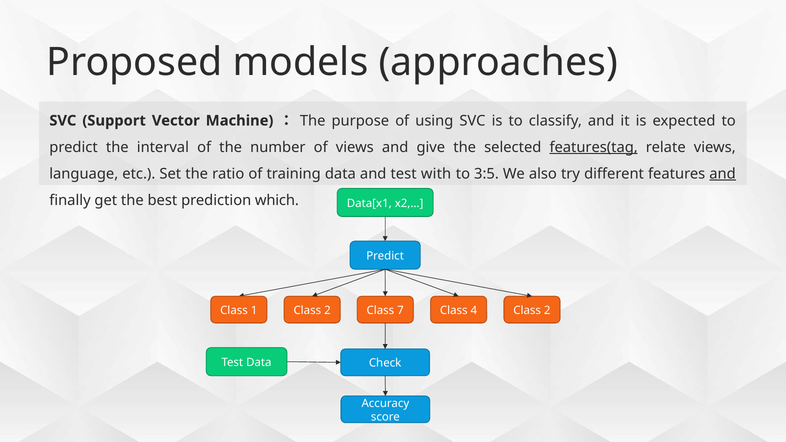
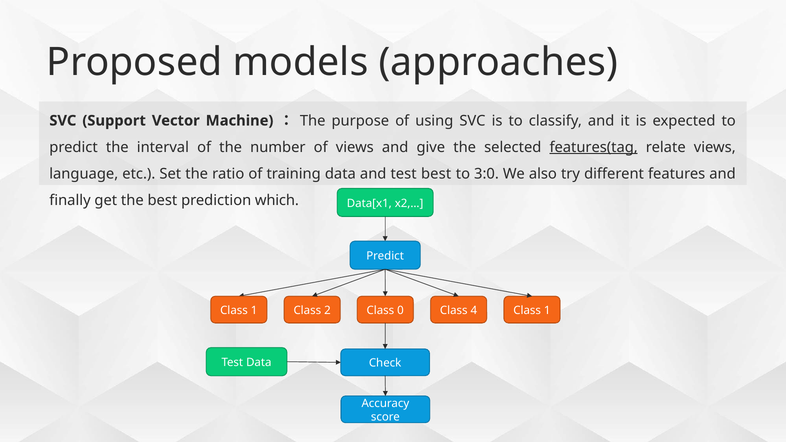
test with: with -> best (436, 174)
3:5: 3:5 -> 3:0 (486, 174)
and underline: present -> none (723, 174)
7: 7 -> 0 (401, 310)
4 Class 2: 2 -> 1 (547, 310)
